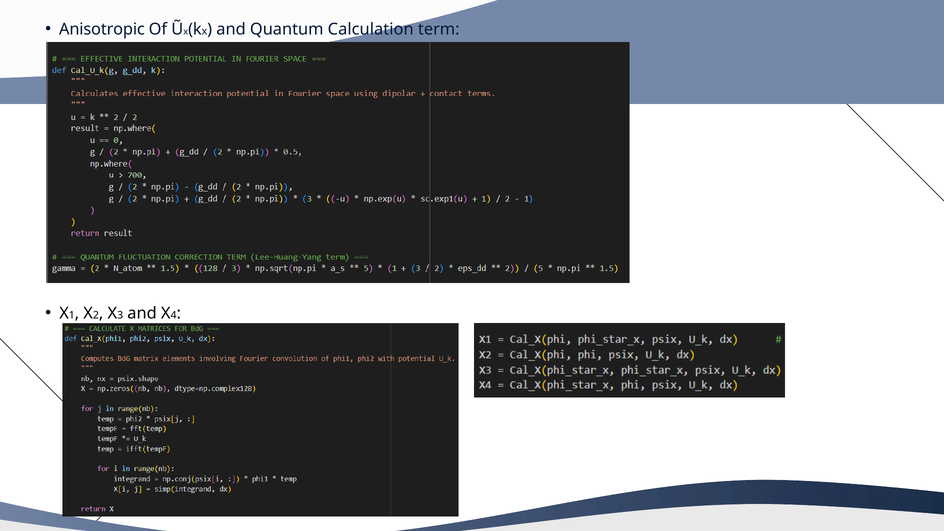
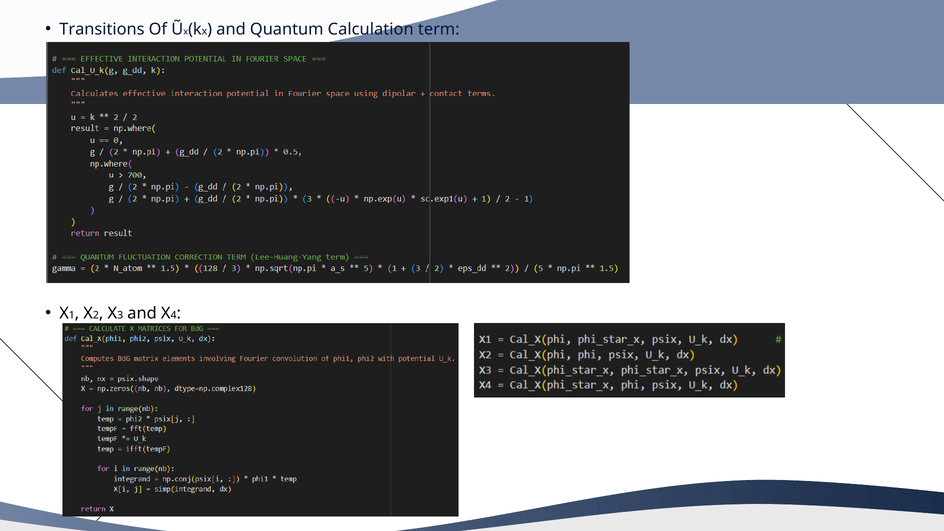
Anisotropic: Anisotropic -> Transitions (102, 29)
